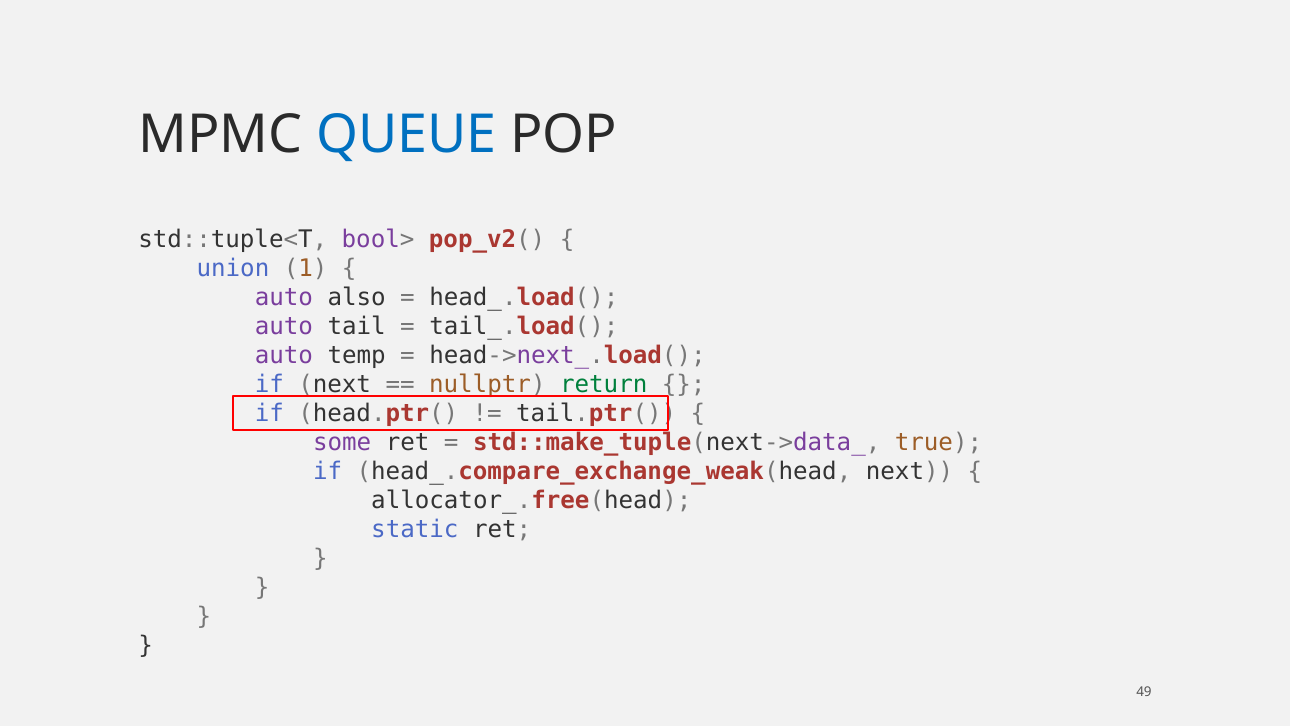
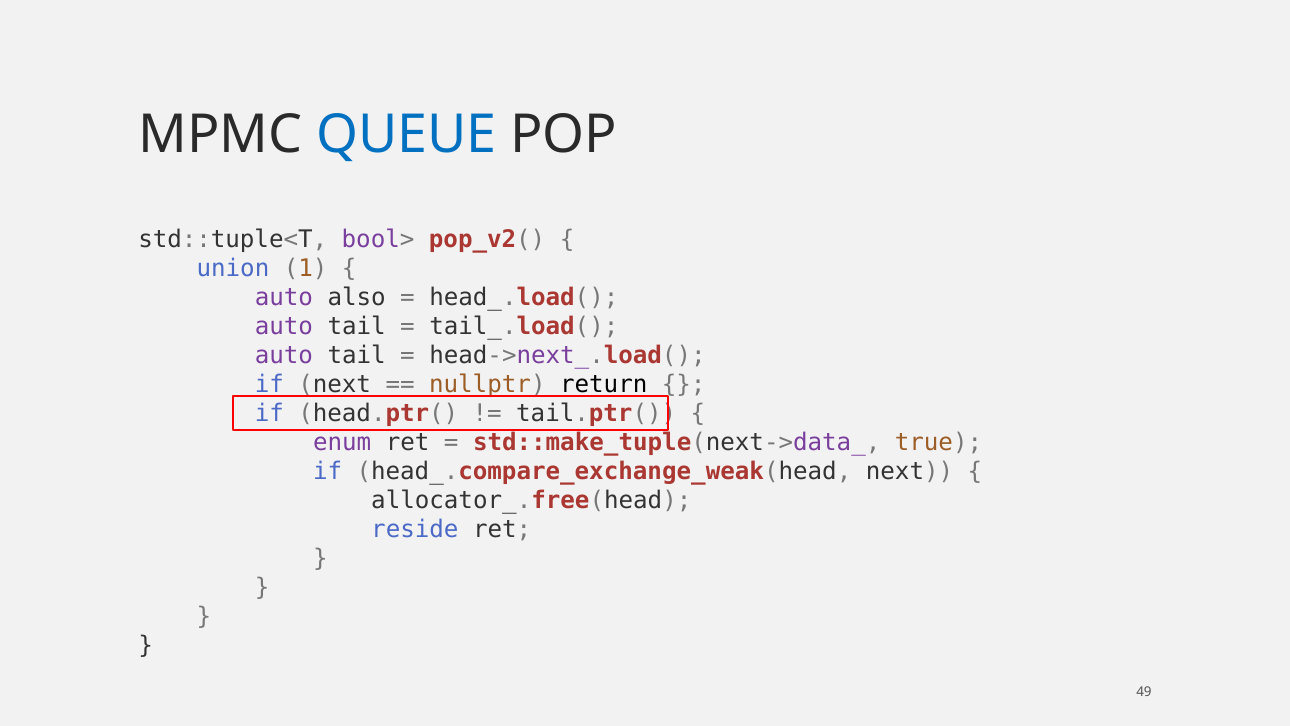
temp: temp -> tail (357, 355)
return colour: green -> black (604, 384)
some: some -> enum (342, 442)
static: static -> reside (415, 529)
